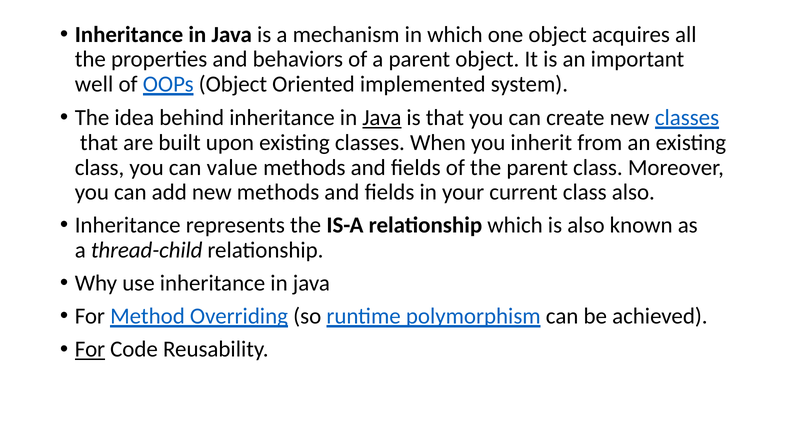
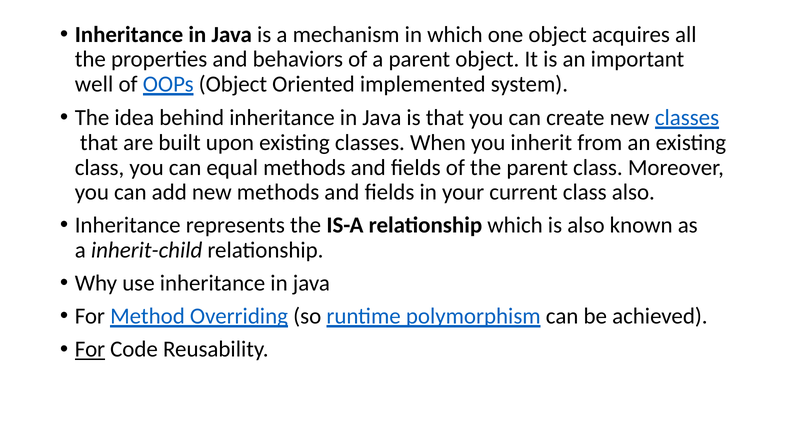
Java underline: present -> none (382, 118)
value: value -> equal (232, 167)
thread-child: thread-child -> inherit-child (147, 250)
